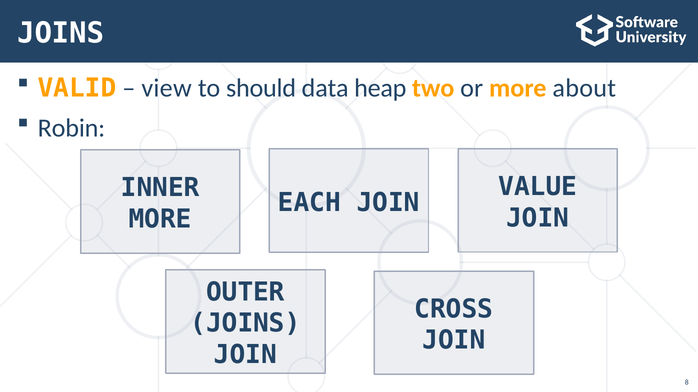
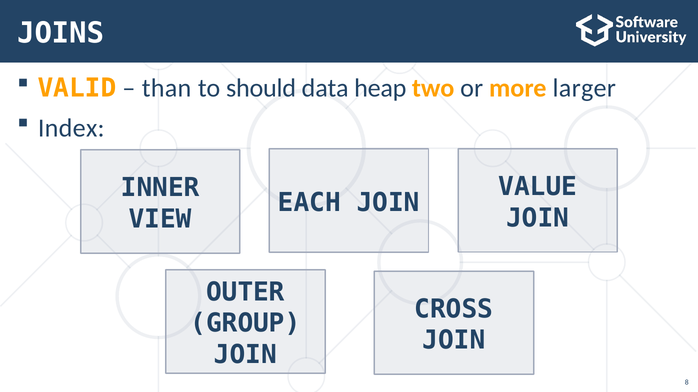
view: view -> than (167, 88)
about: about -> larger (584, 88)
Robin: Robin -> Index (71, 128)
MORE: MORE -> VIEW (160, 219)
JOINS: JOINS -> GROUP (245, 324)
